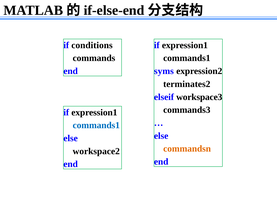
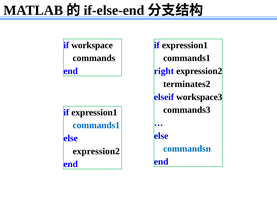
conditions: conditions -> workspace (92, 45)
syms: syms -> right (164, 71)
commandsn colour: orange -> blue (187, 149)
workspace2: workspace2 -> expression2 (96, 151)
